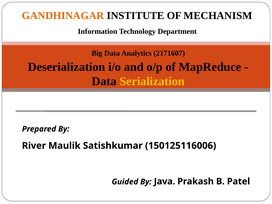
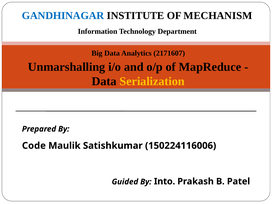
GANDHINAGAR colour: orange -> blue (63, 16)
Deserialization: Deserialization -> Unmarshalling (67, 67)
River: River -> Code (34, 146)
150125116006: 150125116006 -> 150224116006 (181, 146)
Java: Java -> Into (165, 181)
